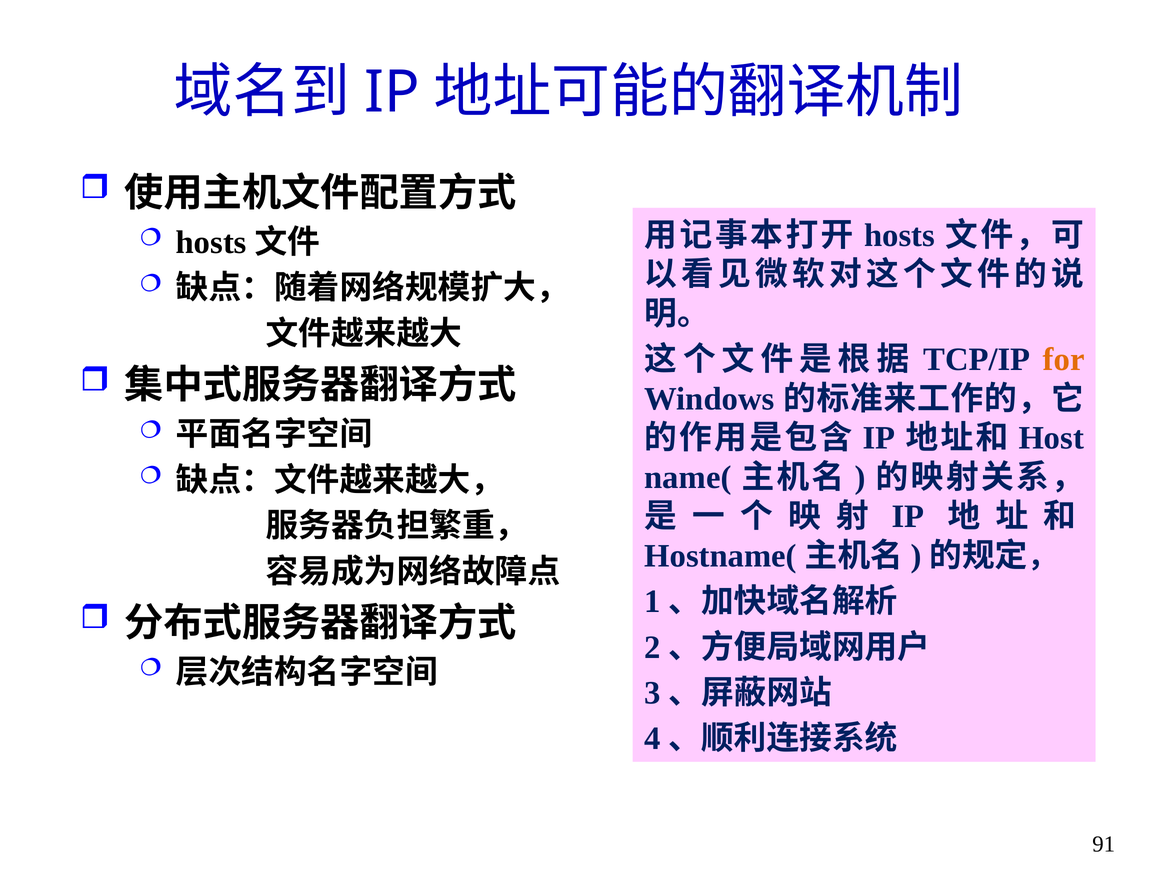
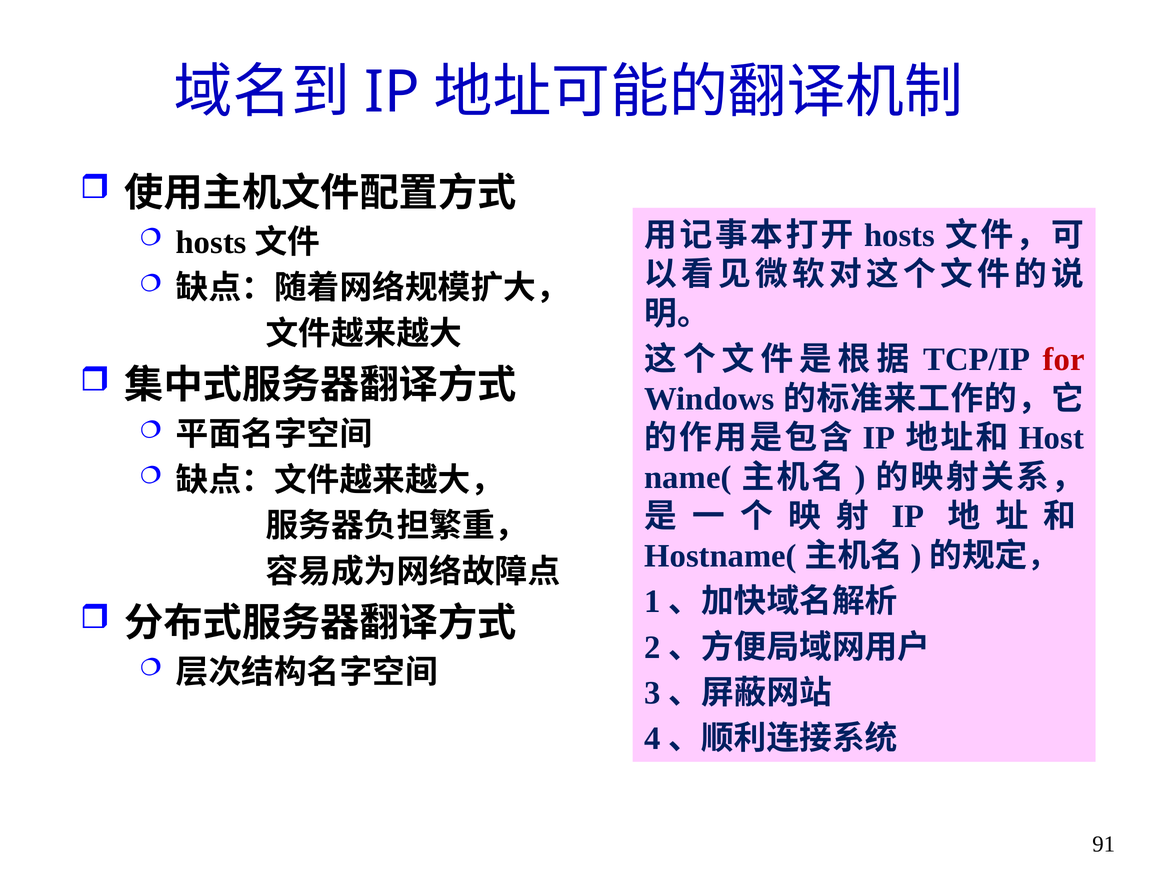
for colour: orange -> red (1064, 360)
